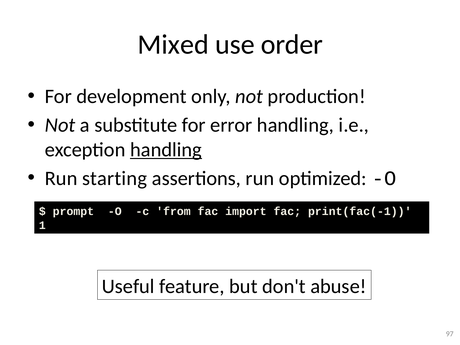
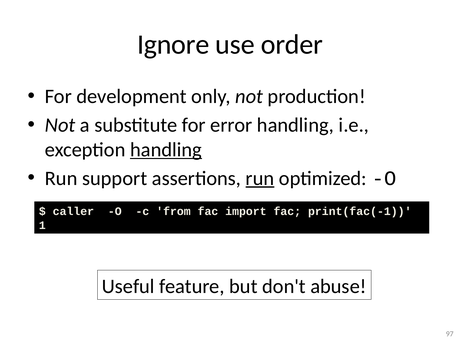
Mixed: Mixed -> Ignore (173, 45)
starting: starting -> support (115, 178)
run underline: none -> present (260, 178)
prompt: prompt -> caller (73, 211)
